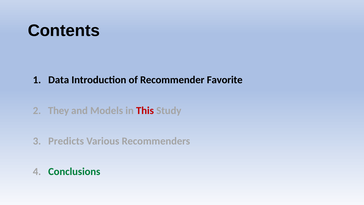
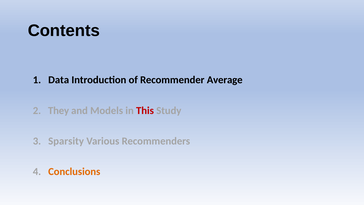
Favorite: Favorite -> Average (225, 80)
Predicts: Predicts -> Sparsity (66, 141)
Conclusions colour: green -> orange (74, 171)
